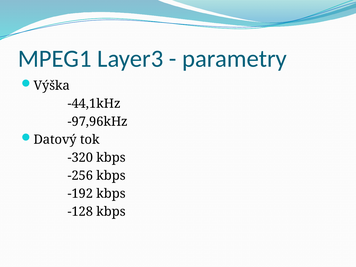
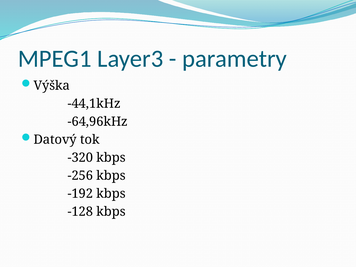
-97,96kHz: -97,96kHz -> -64,96kHz (98, 122)
